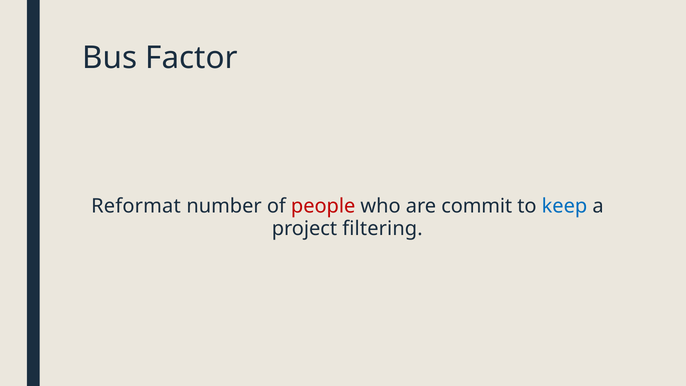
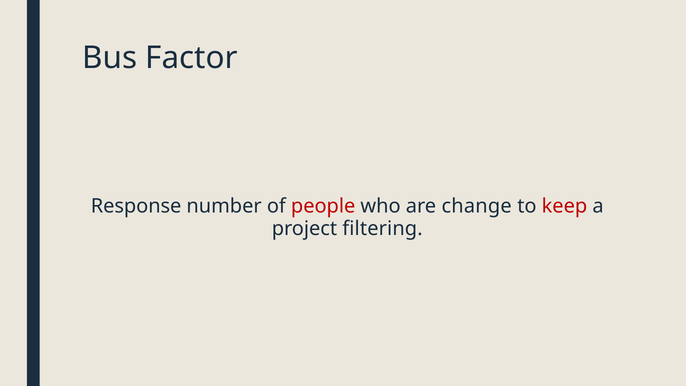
Reformat: Reformat -> Response (136, 206)
commit: commit -> change (477, 206)
keep colour: blue -> red (564, 206)
